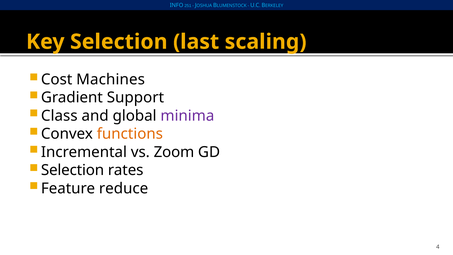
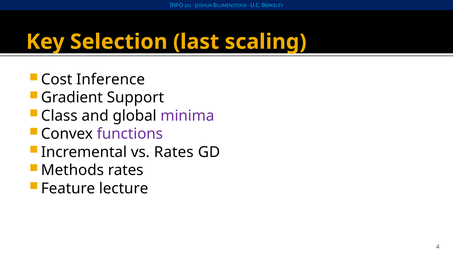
Machines: Machines -> Inference (111, 79)
functions colour: orange -> purple (130, 134)
vs Zoom: Zoom -> Rates (174, 152)
Selection: Selection -> Methods (72, 170)
reduce: reduce -> lecture (124, 188)
